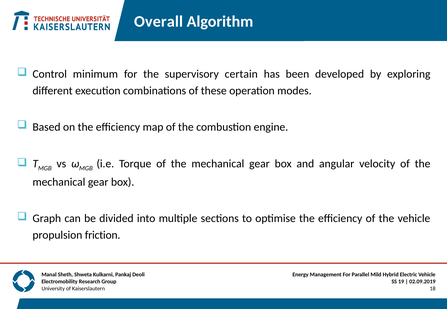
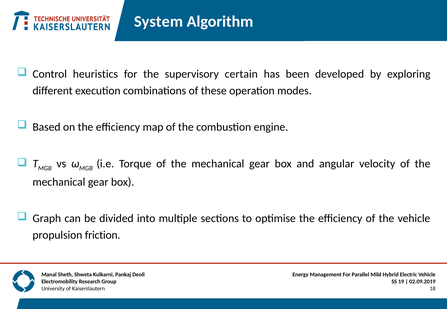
Overall: Overall -> System (158, 22)
minimum: minimum -> heuristics (95, 74)
